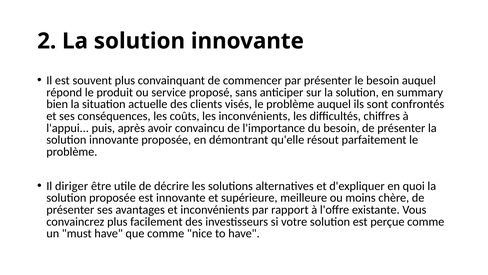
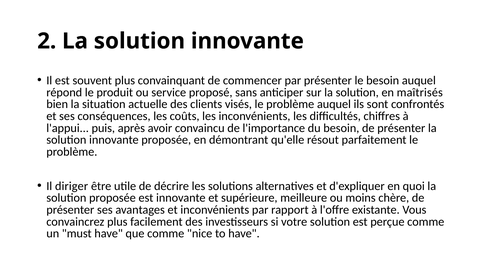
summary: summary -> maîtrisés (420, 92)
